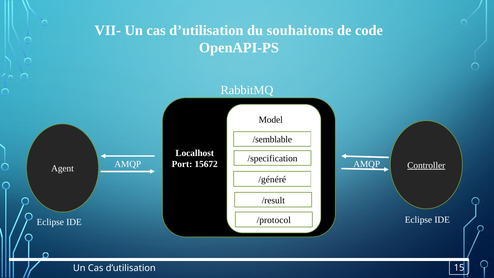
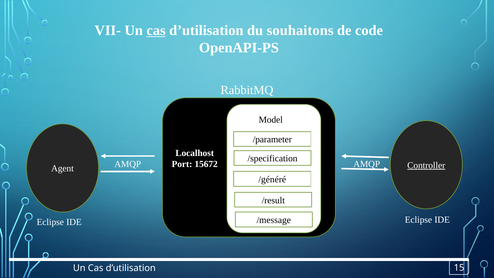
cas underline: none -> present (156, 30)
/semblable: /semblable -> /parameter (272, 140)
/protocol: /protocol -> /message (274, 220)
